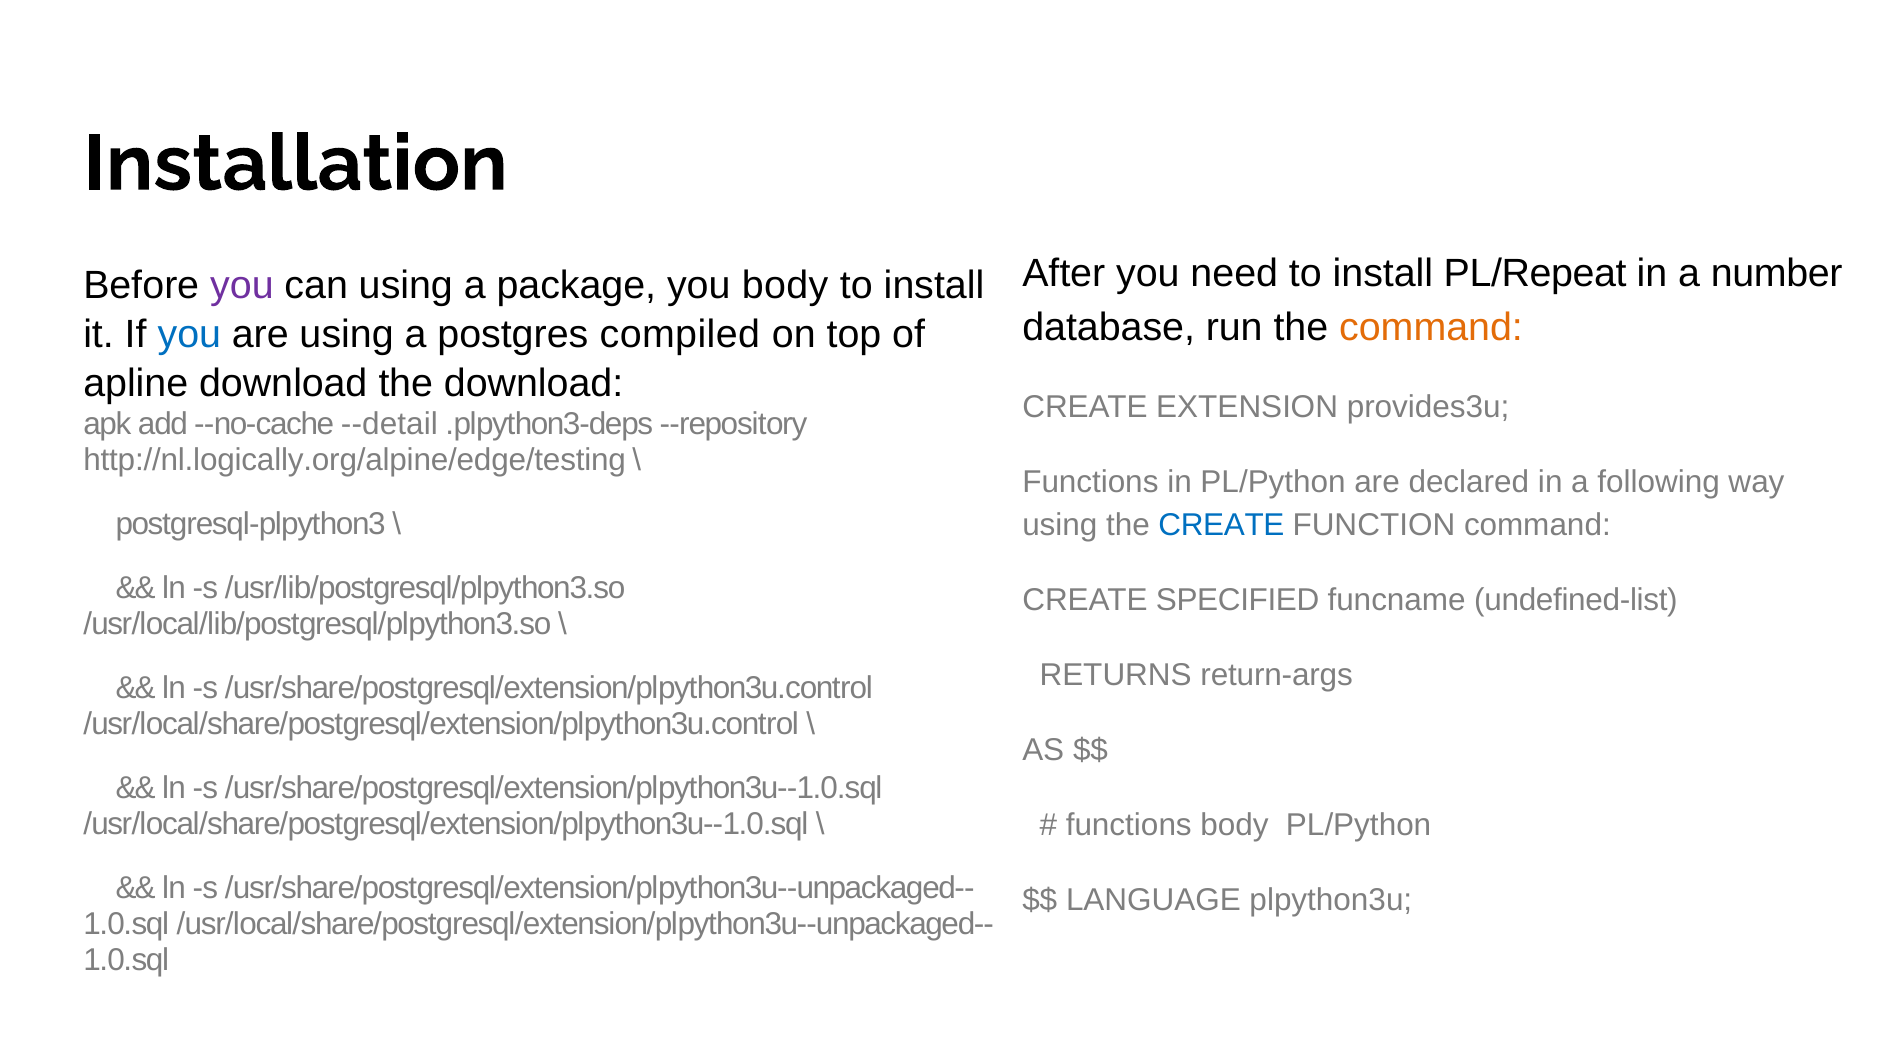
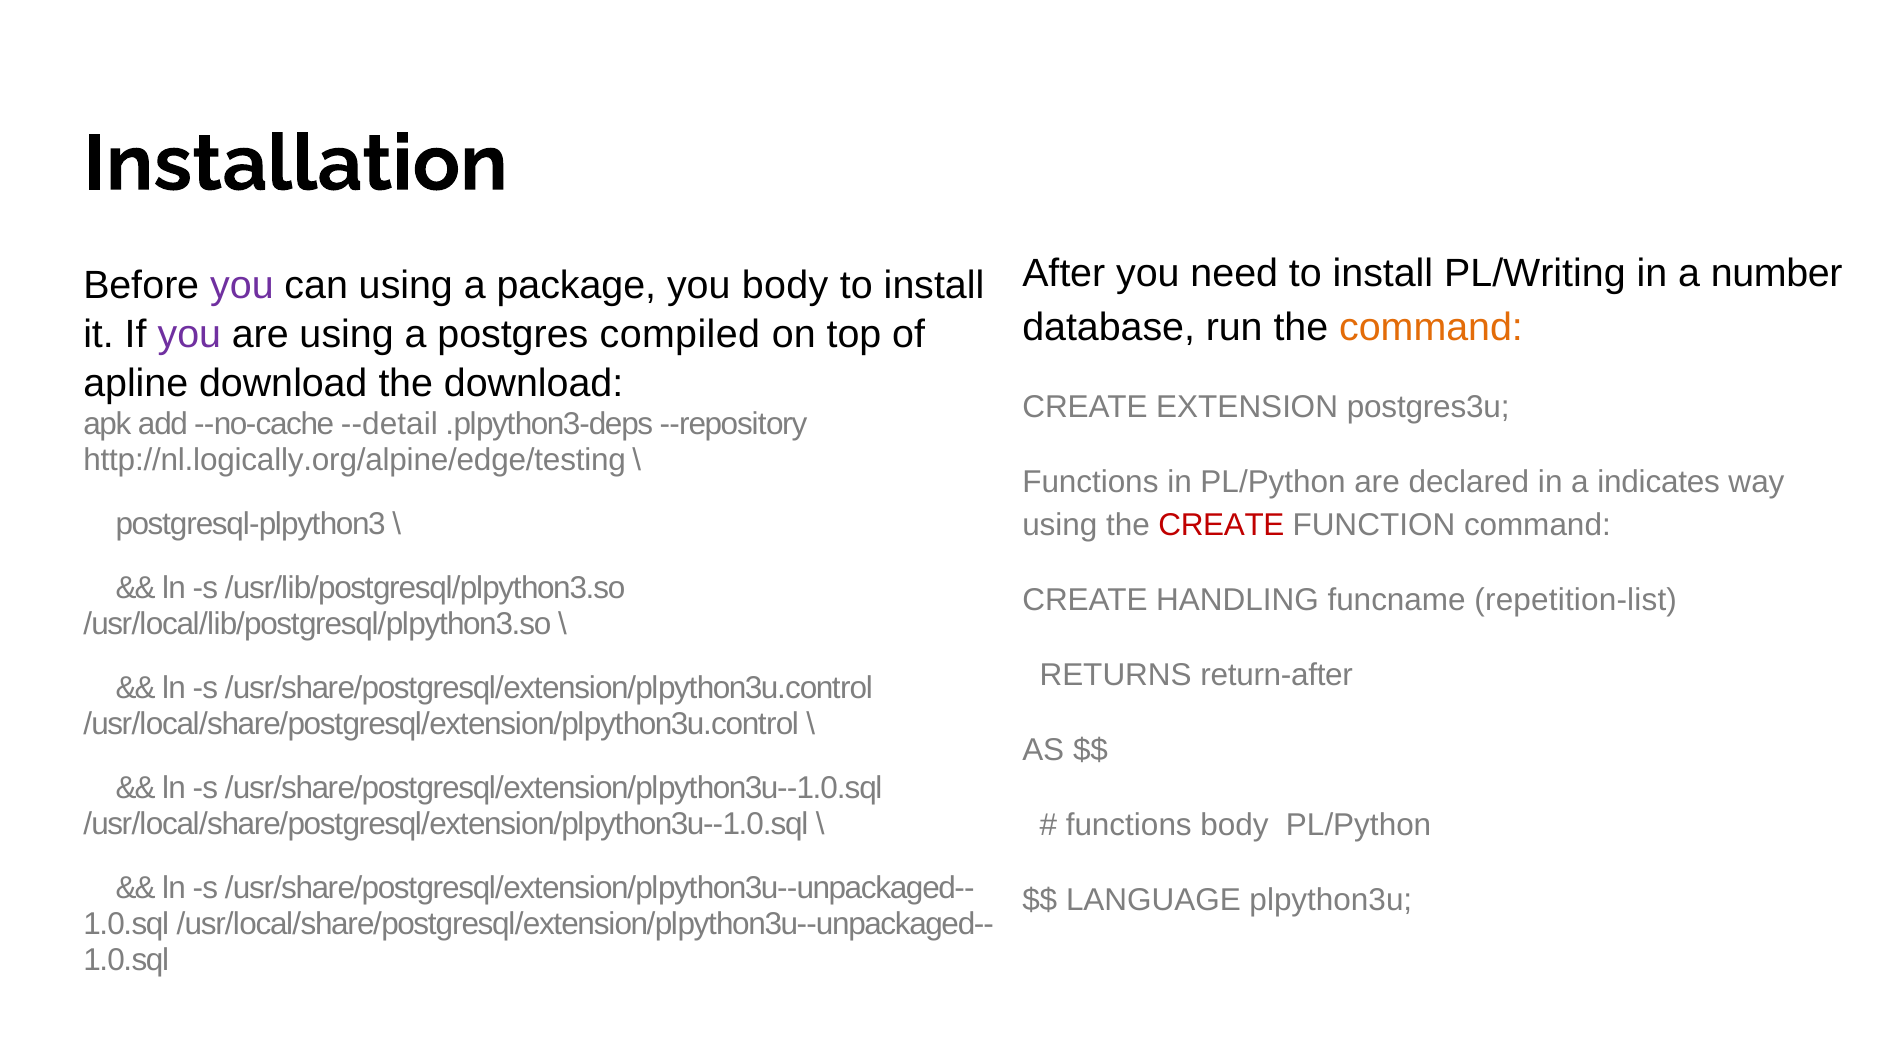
PL/Repeat: PL/Repeat -> PL/Writing (1535, 273)
you colour: blue -> purple (189, 334)
provides3u: provides3u -> postgres3u (1428, 407)
following: following -> indicates (1659, 482)
CREATE colour: blue -> red (1221, 525)
SPECIFIED: SPECIFIED -> HANDLING (1237, 600)
undefined-list: undefined-list -> repetition-list (1576, 600)
return-args: return-args -> return-after (1277, 675)
